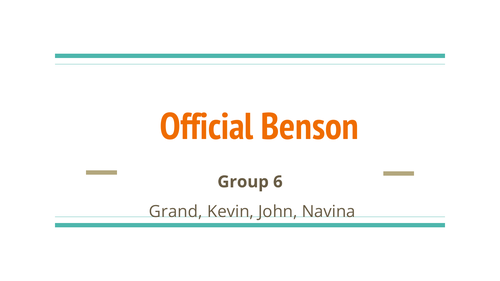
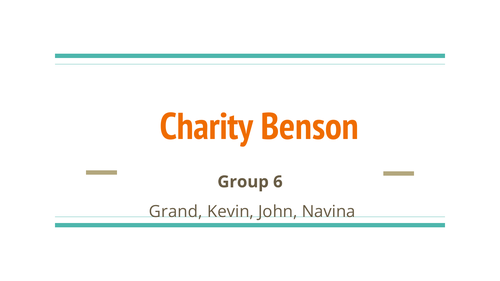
Official: Official -> Charity (207, 127)
